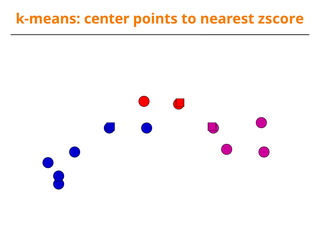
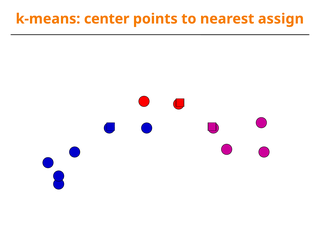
zscore: zscore -> assign (281, 19)
